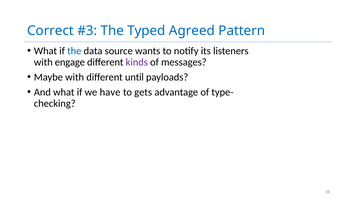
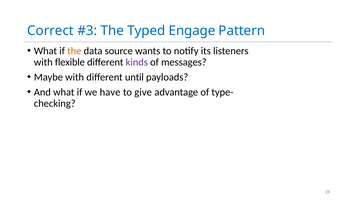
Agreed: Agreed -> Engage (192, 31)
the colour: blue -> orange (74, 51)
engage: engage -> flexible (70, 62)
gets: gets -> give (143, 92)
